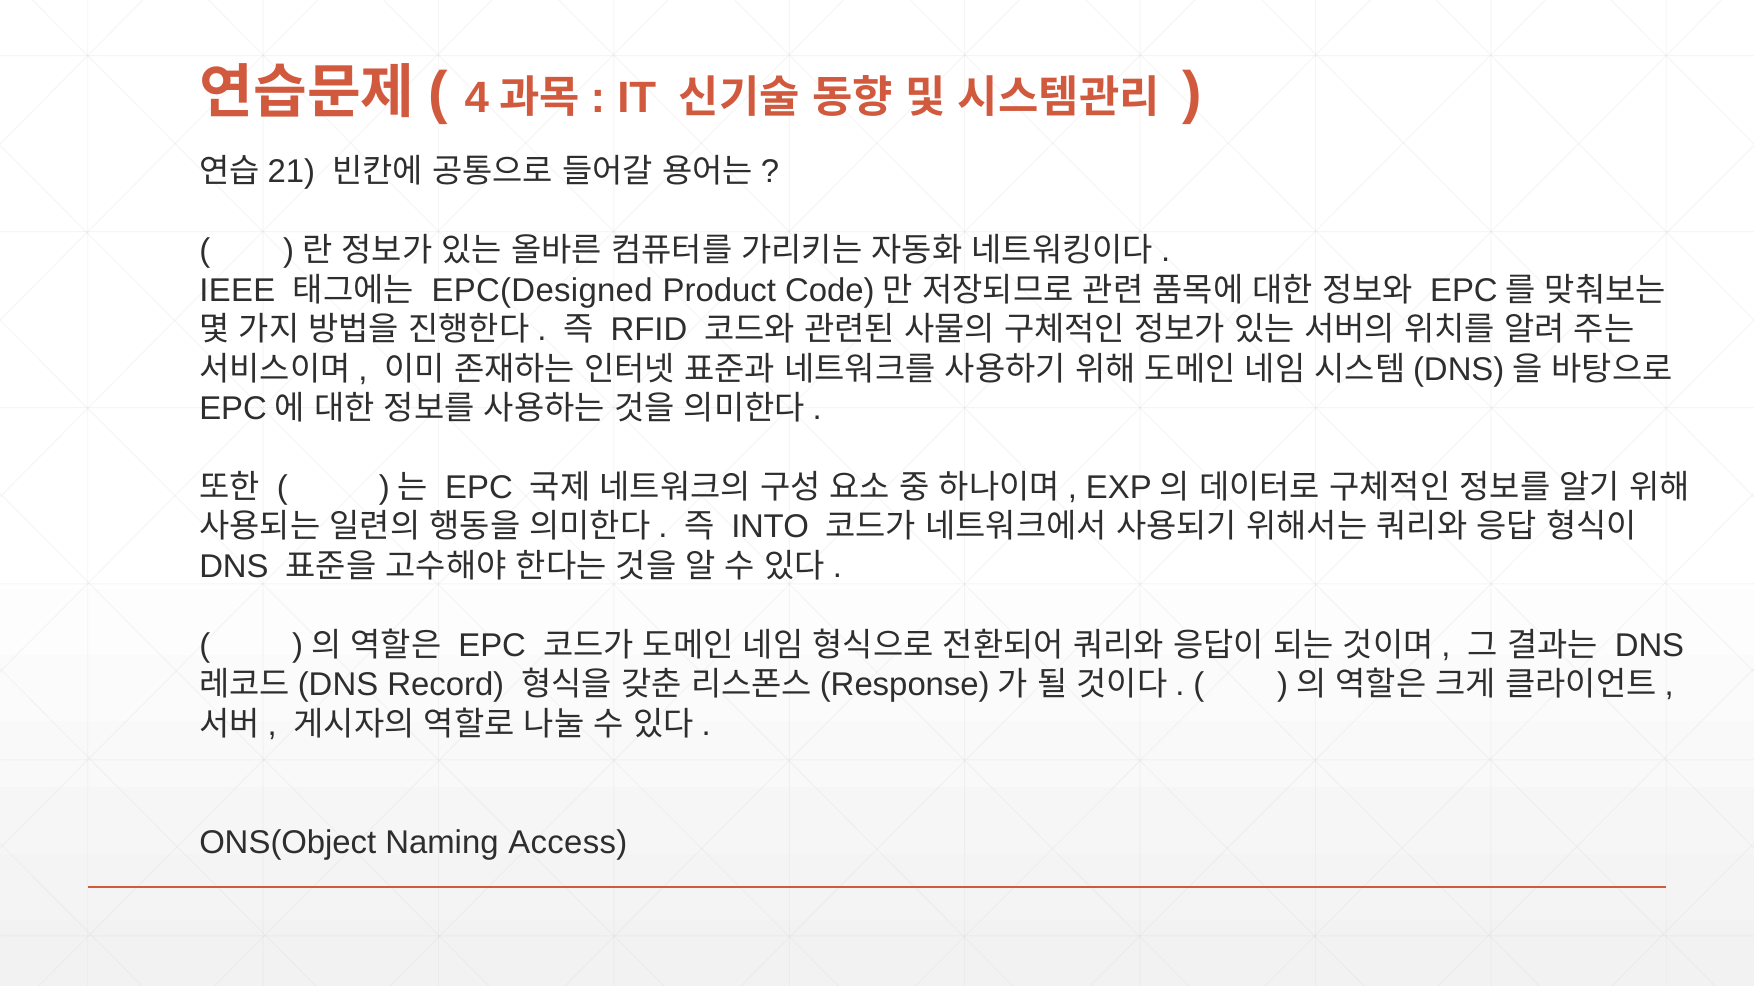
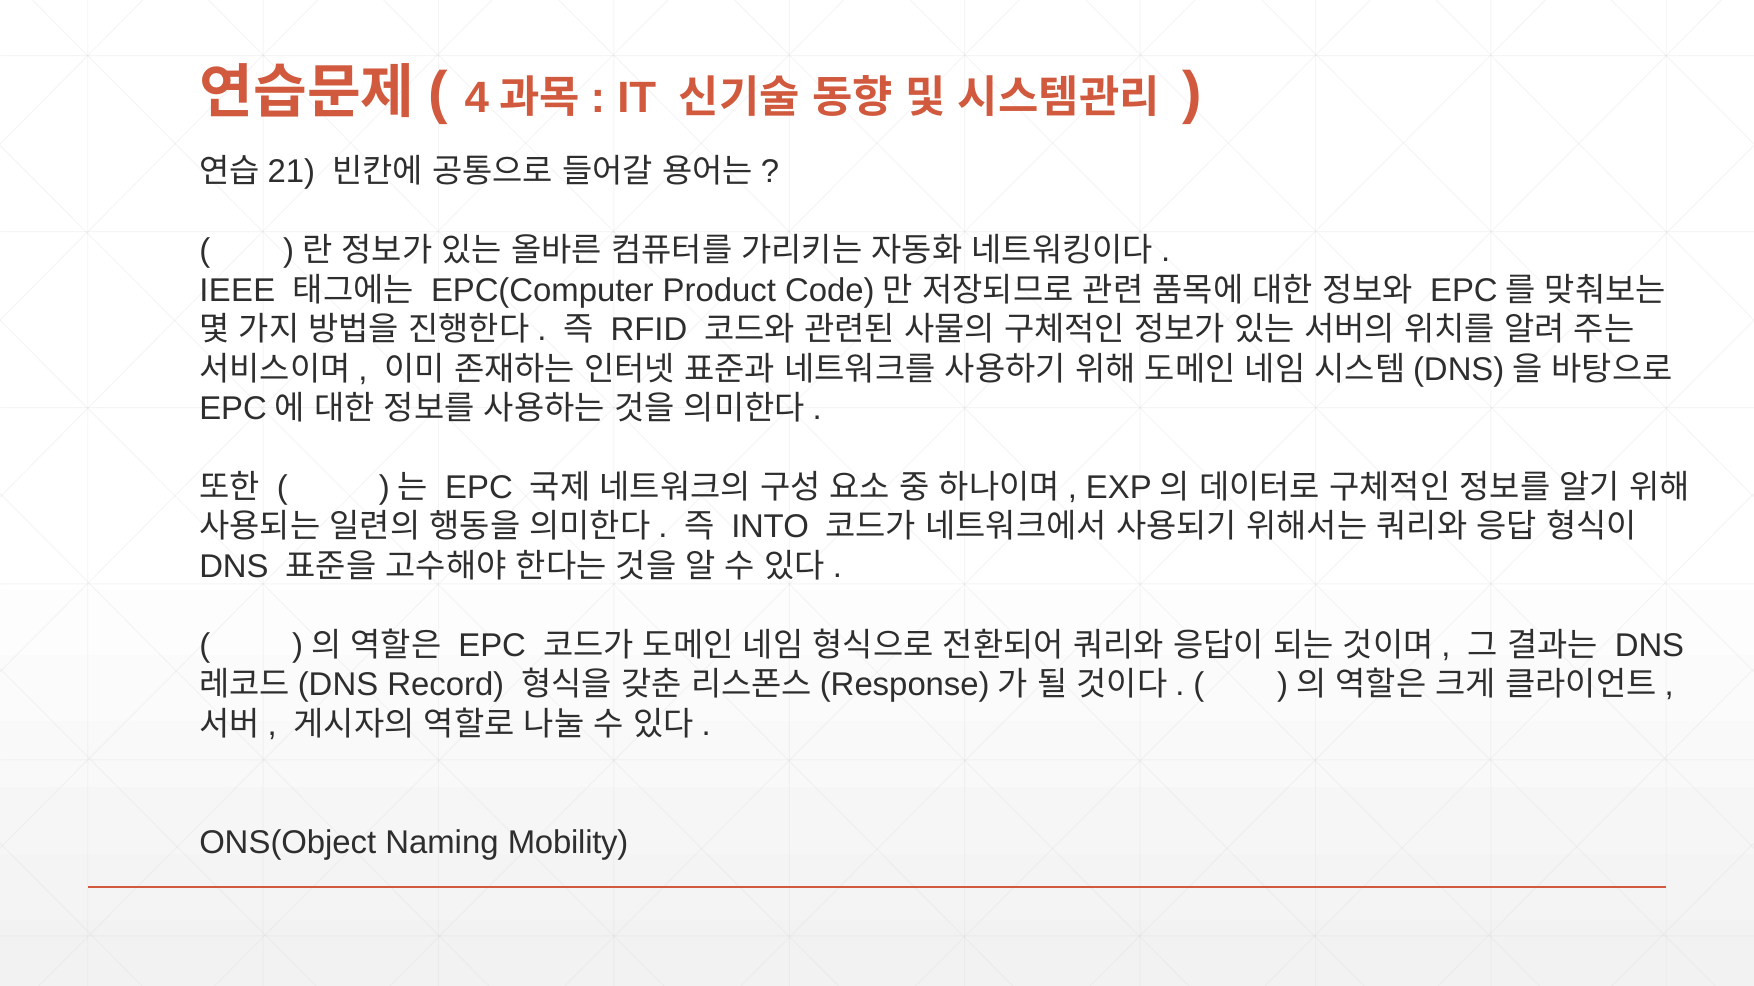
EPC(Designed: EPC(Designed -> EPC(Computer (542, 291)
Access: Access -> Mobility (568, 843)
